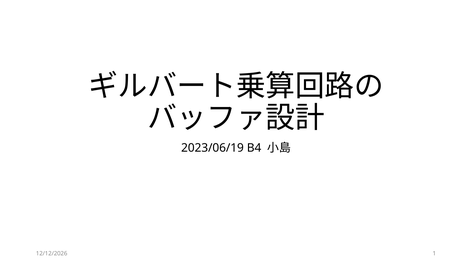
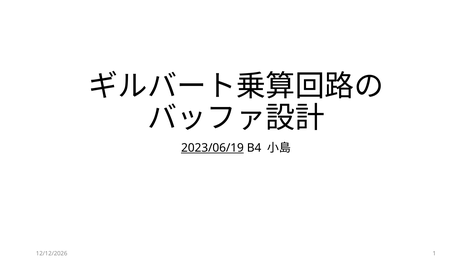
2023/06/19 underline: none -> present (212, 148)
